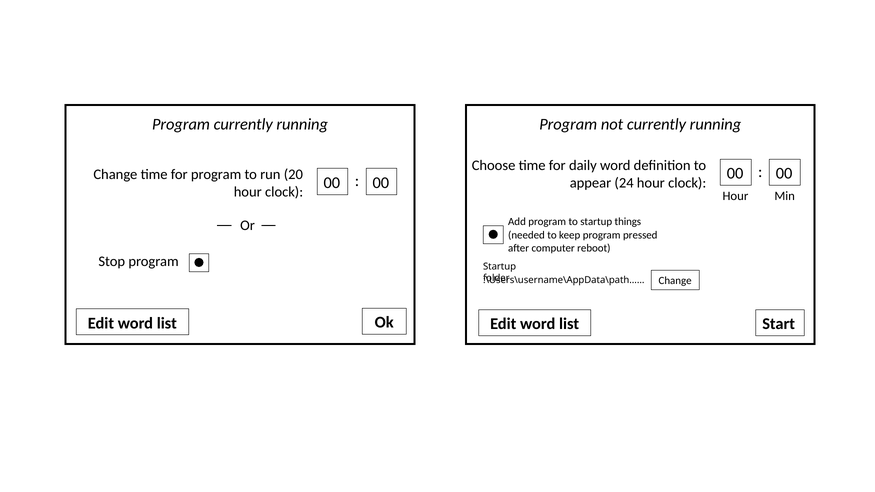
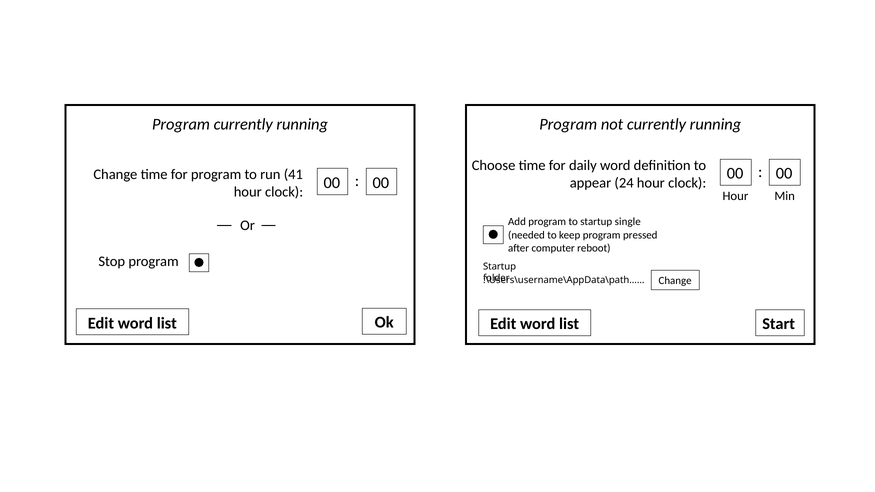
20: 20 -> 41 (293, 175)
things: things -> single (628, 222)
